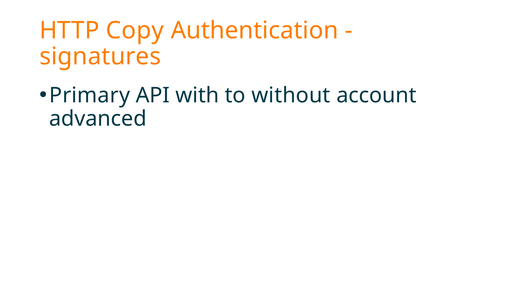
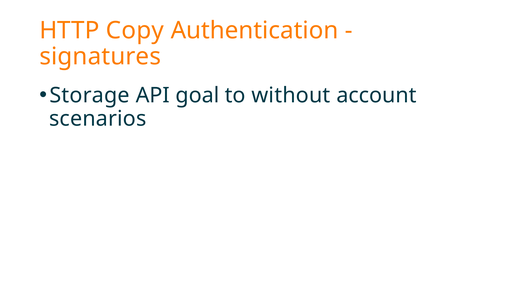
Primary: Primary -> Storage (90, 95)
with: with -> goal (197, 95)
advanced: advanced -> scenarios (98, 118)
